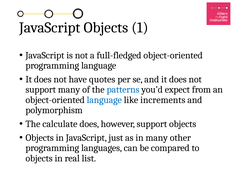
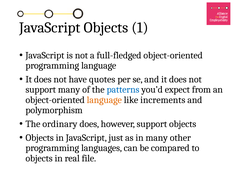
language colour: blue -> orange (104, 100)
calculate: calculate -> ordinary (60, 124)
list: list -> file (89, 159)
